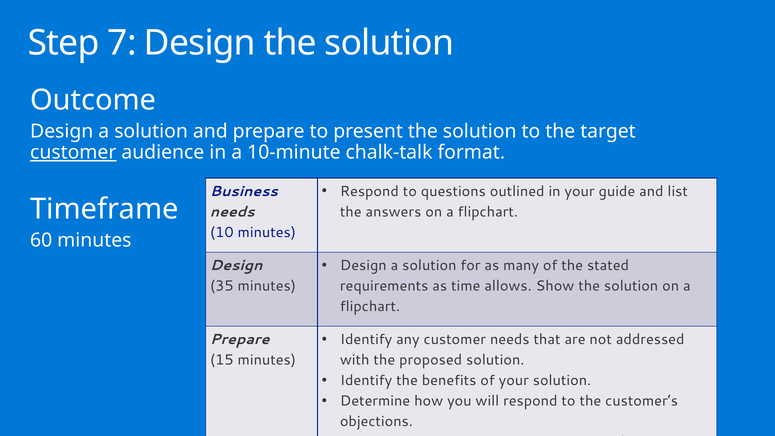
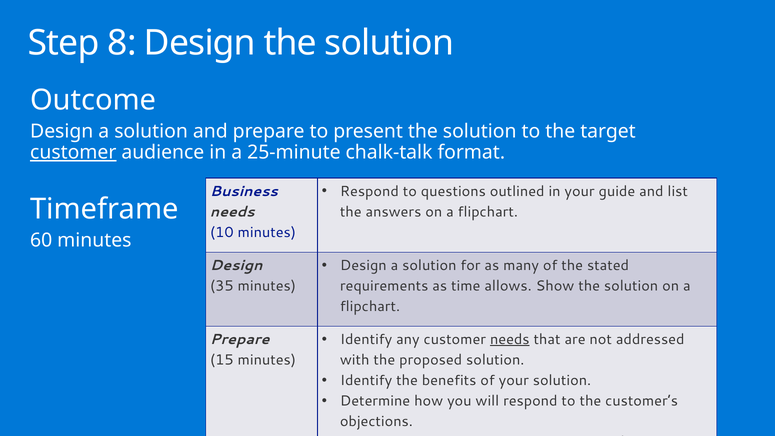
7: 7 -> 8 (122, 43)
10-minute: 10-minute -> 25-minute (294, 152)
needs underline: none -> present (510, 339)
